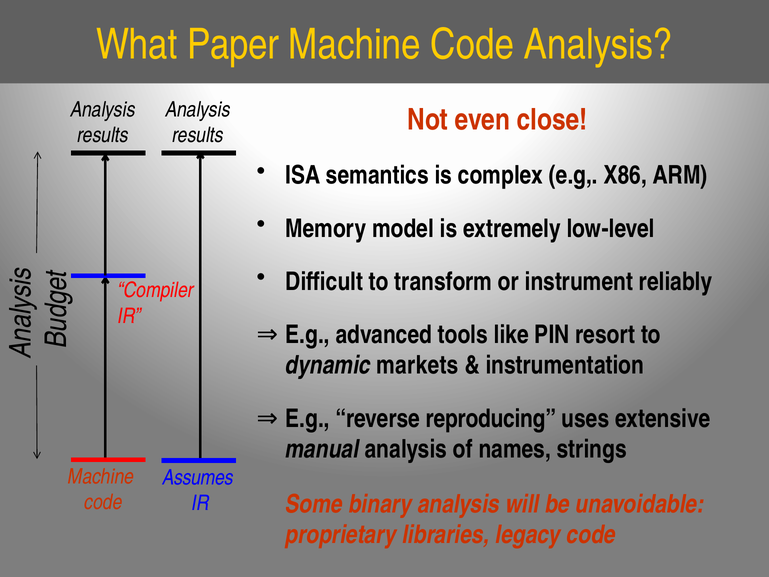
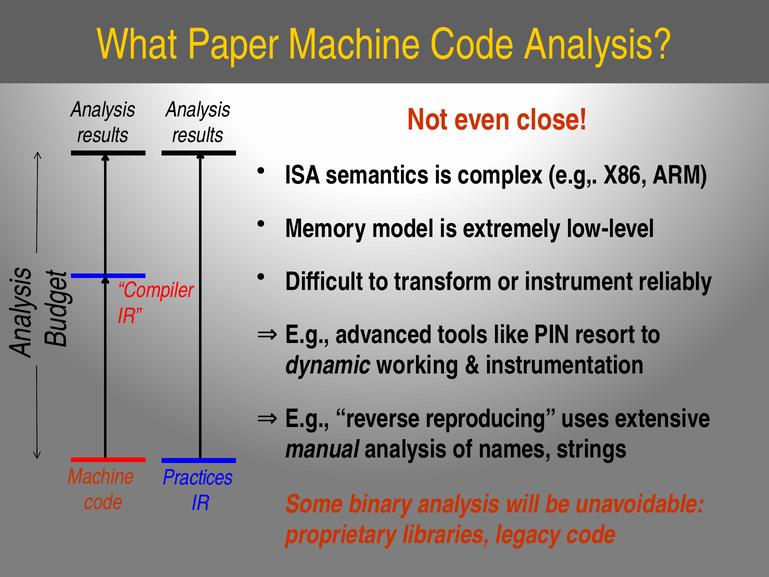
markets: markets -> working (417, 365)
Assumes: Assumes -> Practices (198, 477)
